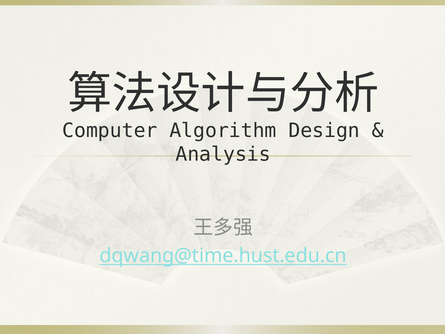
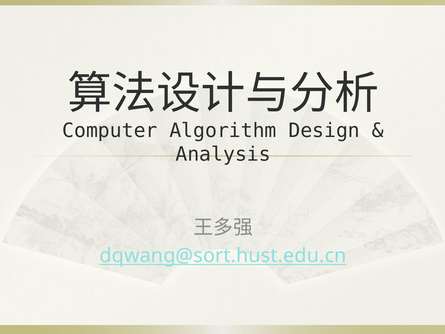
dqwang@time.hust.edu.cn: dqwang@time.hust.edu.cn -> dqwang@sort.hust.edu.cn (223, 255)
